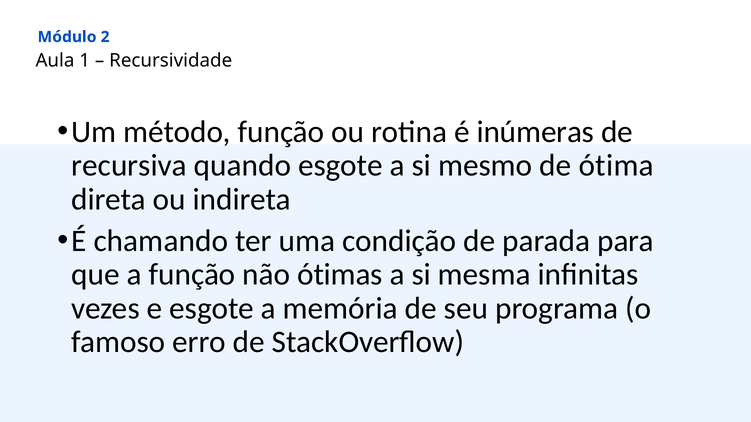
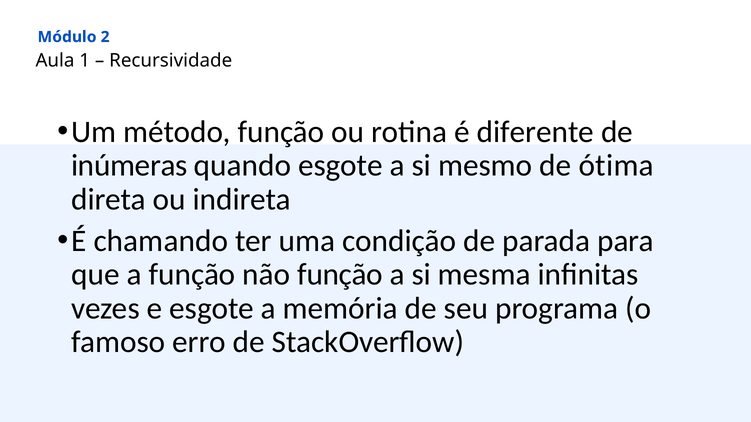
inúmeras: inúmeras -> diferente (535, 132)
recursiva: recursiva -> inúmeras (129, 166)
não ótimas: ótimas -> função (340, 275)
